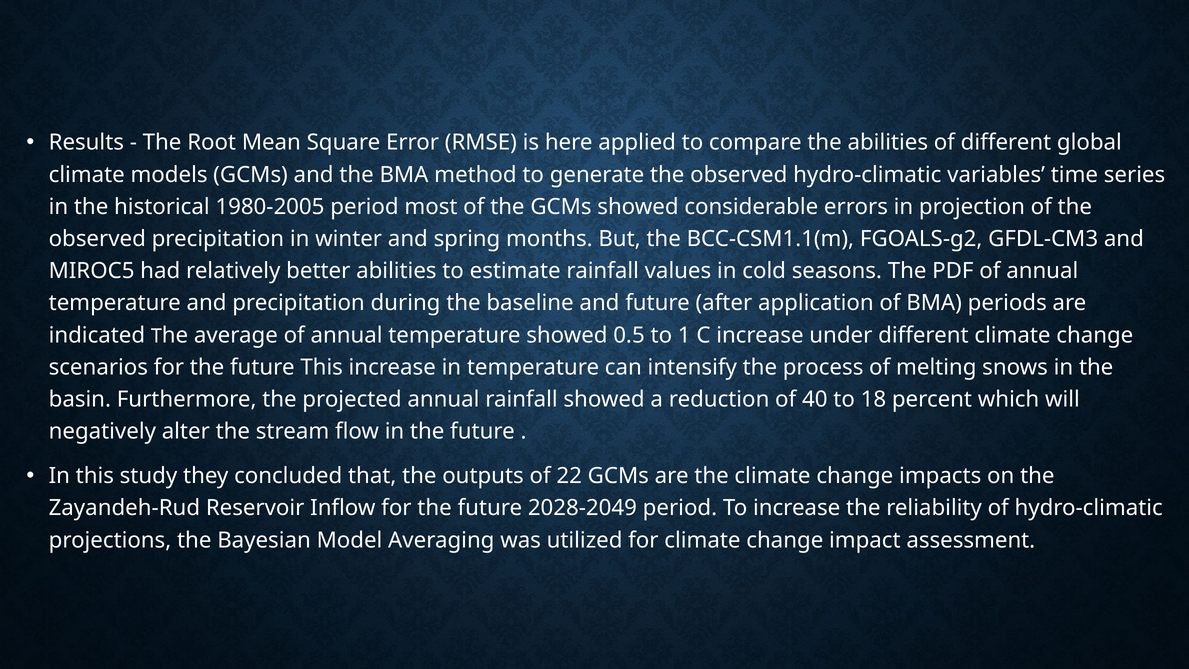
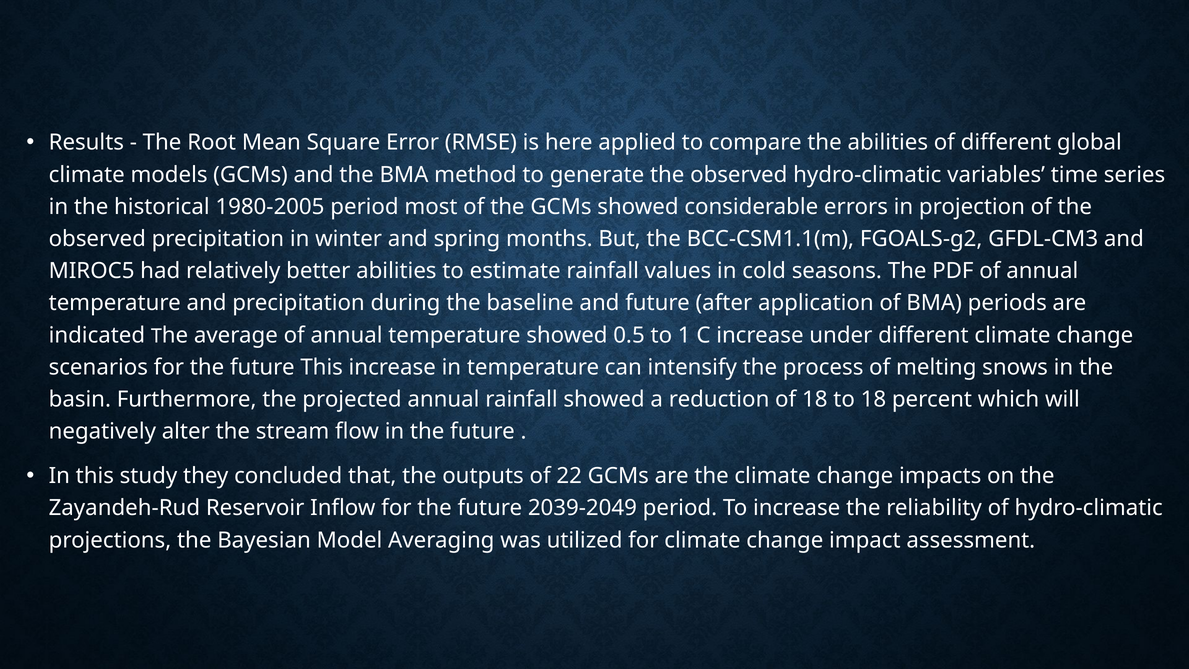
of 40: 40 -> 18 (815, 399)
2028-2049: 2028-2049 -> 2039-2049 (582, 508)
